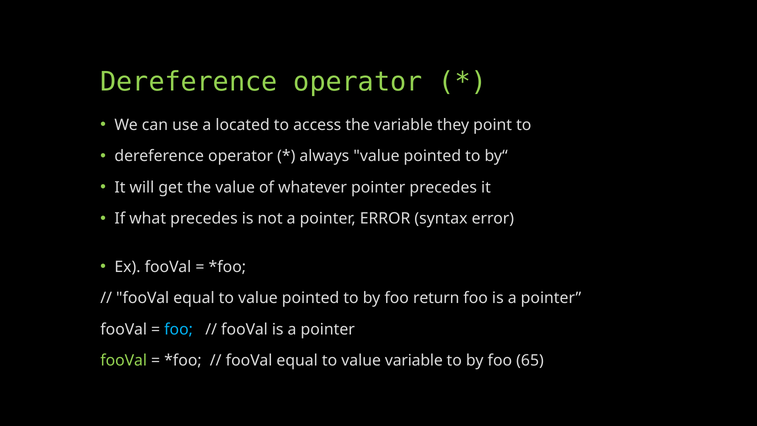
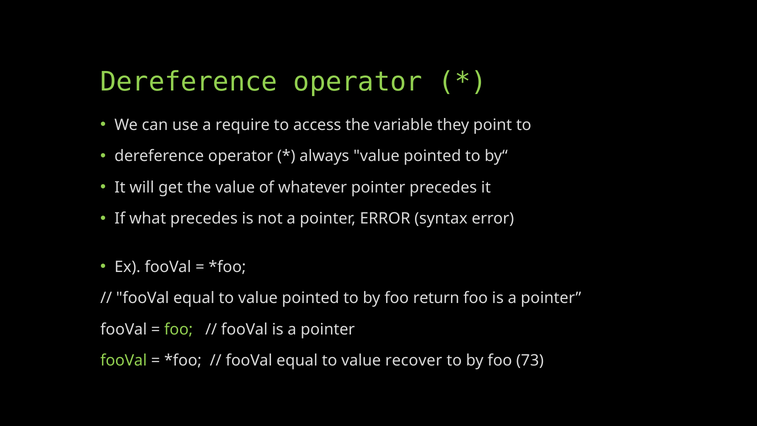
located: located -> require (243, 125)
foo colour: light blue -> light green (179, 329)
value variable: variable -> recover (414, 360)
65: 65 -> 73 (530, 360)
